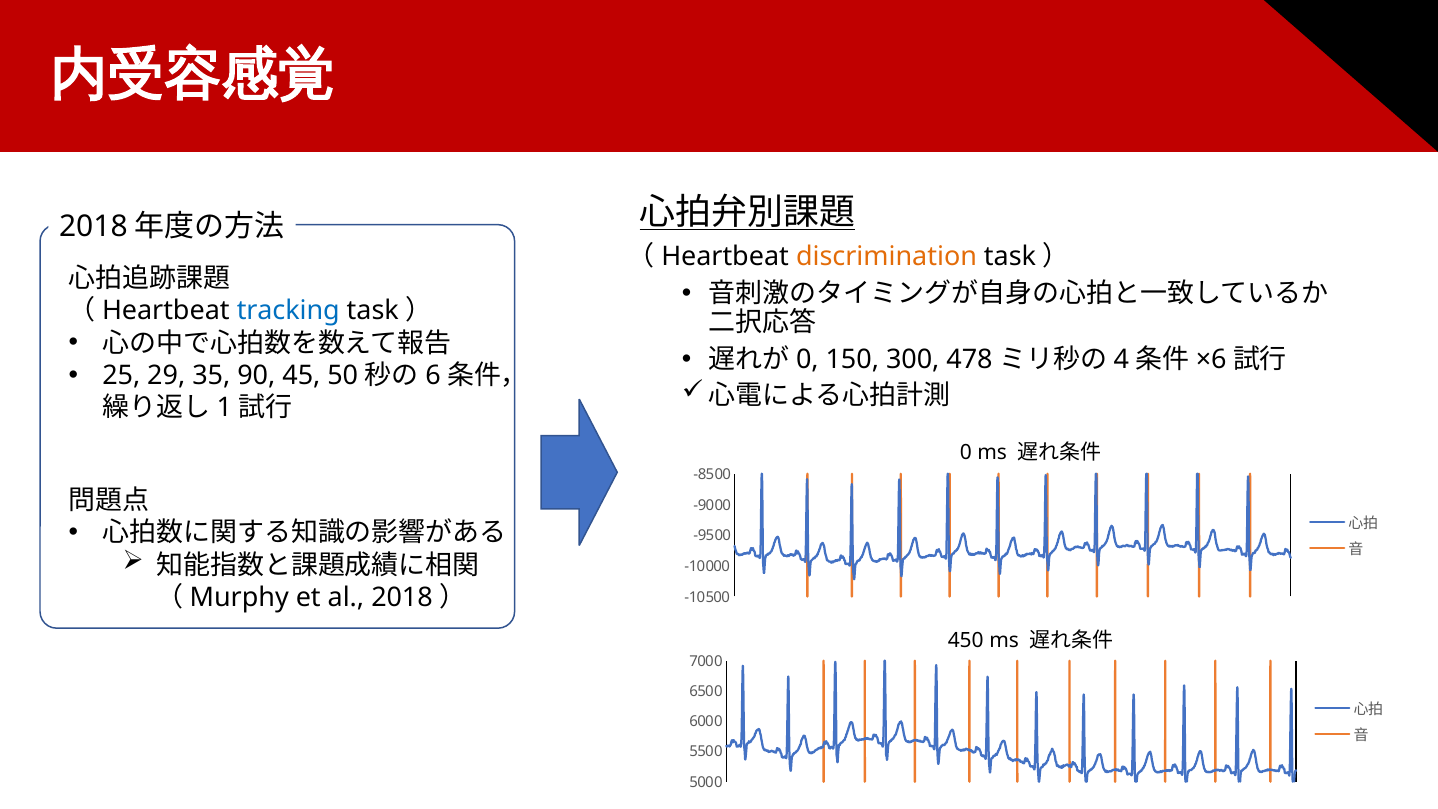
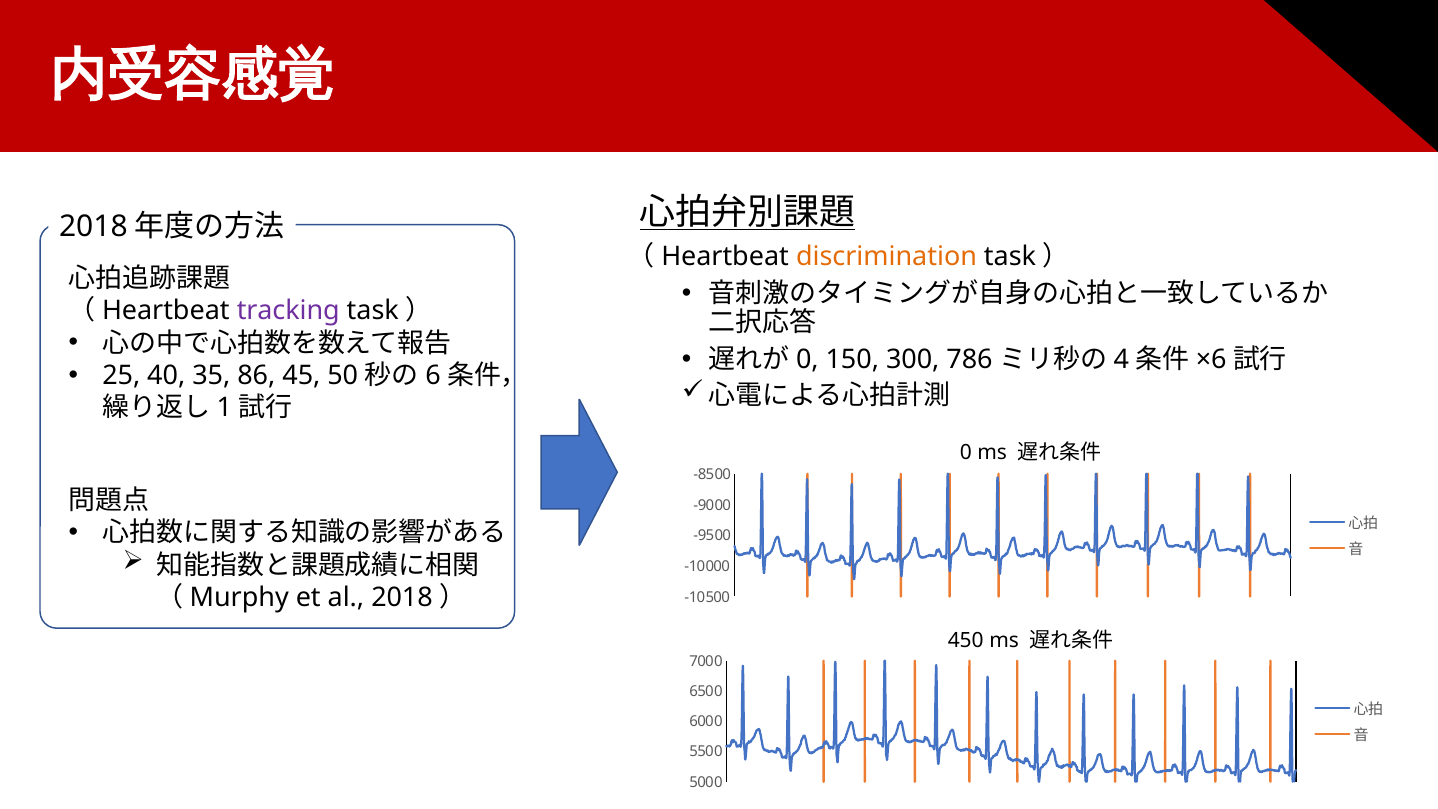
tracking colour: blue -> purple (288, 311)
478: 478 -> 786 (970, 359)
29: 29 -> 40 (166, 376)
90: 90 -> 86 (256, 376)
